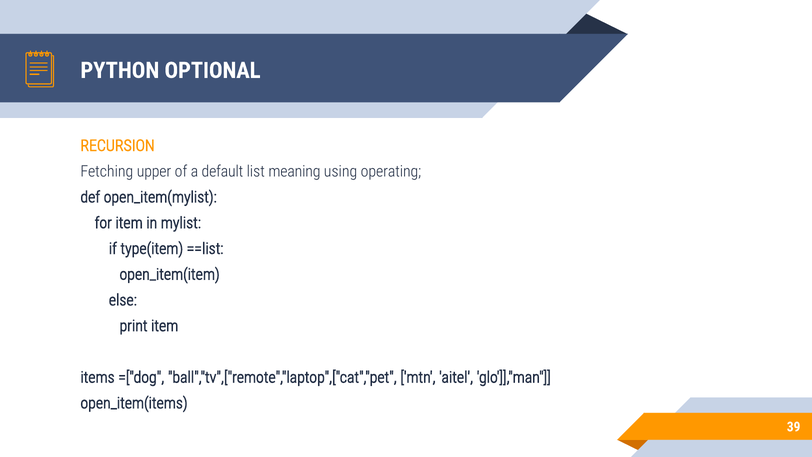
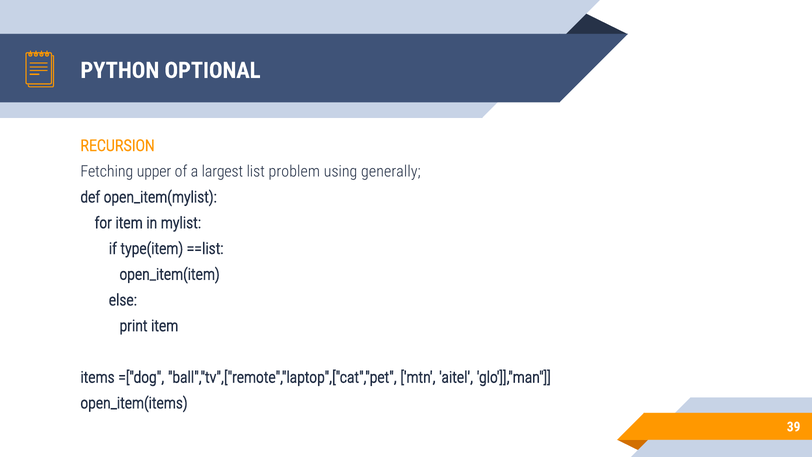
default: default -> largest (222, 171)
meaning: meaning -> problem (294, 171)
operating: operating -> generally (391, 171)
